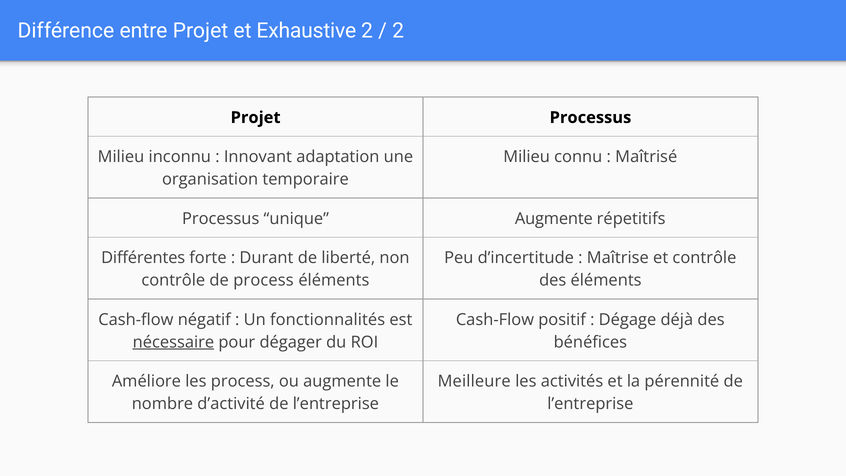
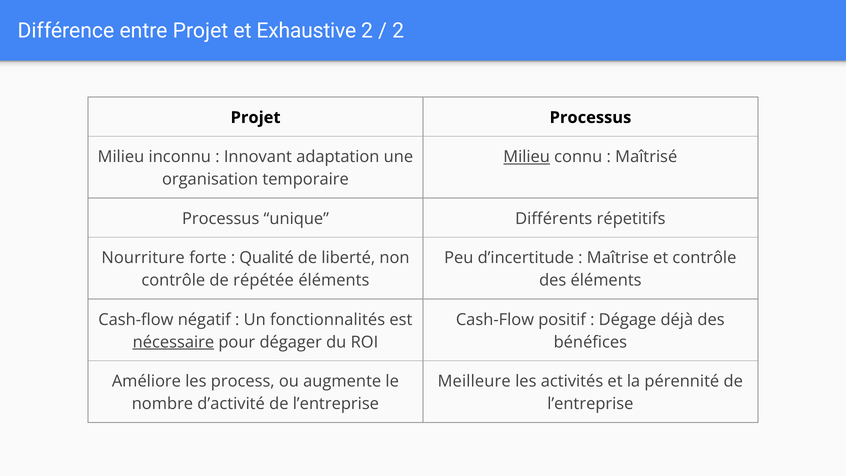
Milieu underline: none -> present (527, 157)
unique Augmente: Augmente -> Différents (554, 219)
Différentes: Différentes -> Nourriture (143, 258)
Durant: Durant -> Qualité (267, 258)
de process: process -> répétée (263, 280)
